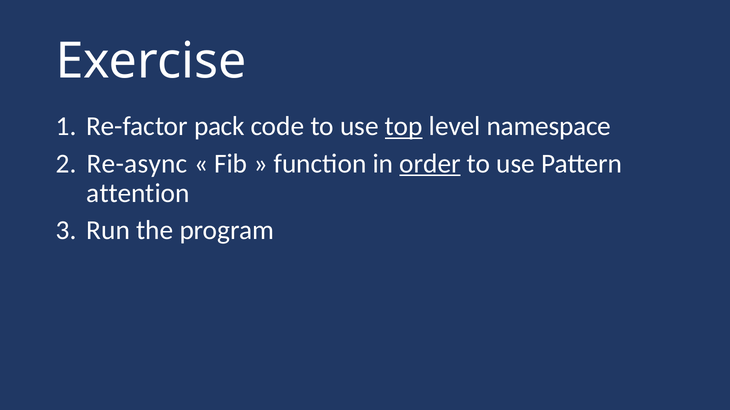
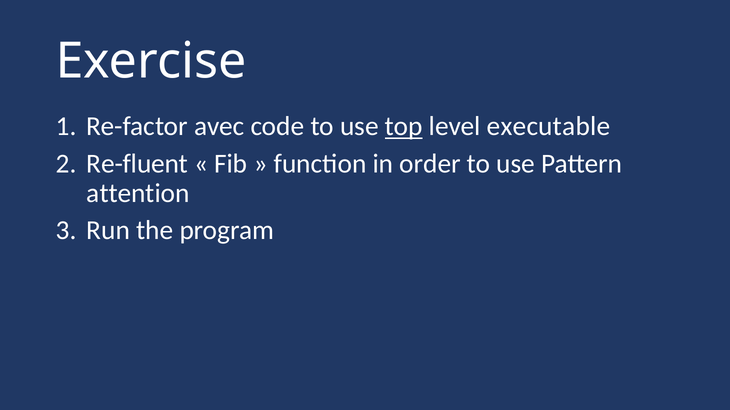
pack: pack -> avec (219, 127)
namespace: namespace -> executable (549, 127)
Re-async: Re-async -> Re-fluent (137, 164)
order underline: present -> none (430, 164)
